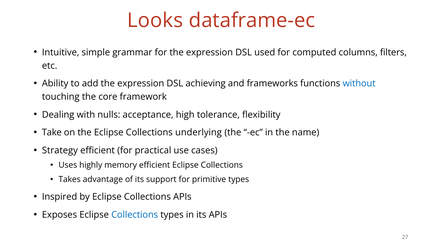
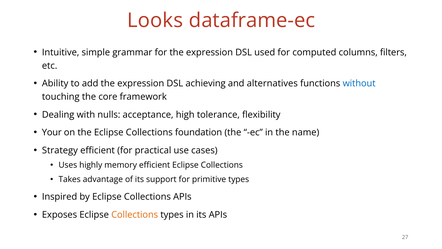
frameworks: frameworks -> alternatives (272, 83)
Take: Take -> Your (52, 132)
underlying: underlying -> foundation (199, 132)
Collections colour: blue -> orange (135, 214)
